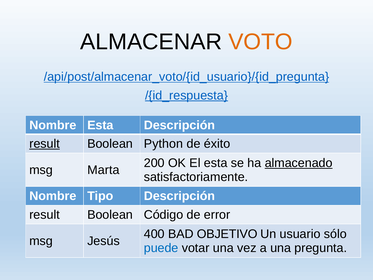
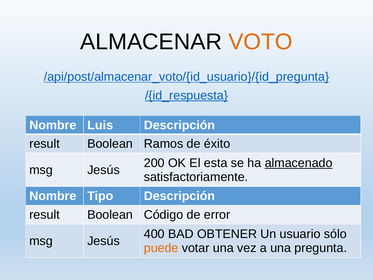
Nombre Esta: Esta -> Luis (100, 125)
result underline: present -> none (45, 144)
Python: Python -> Ramos (164, 144)
Marta: Marta -> Jesús (103, 170)
OBJETIVO: OBJETIVO -> OBTENER (227, 234)
puede colour: blue -> orange (161, 248)
